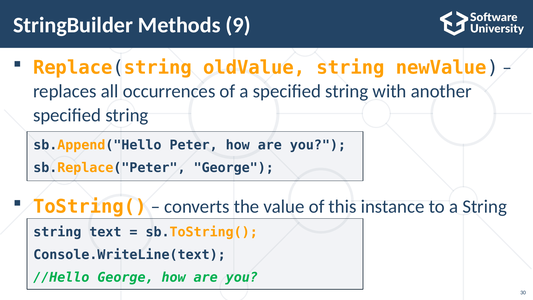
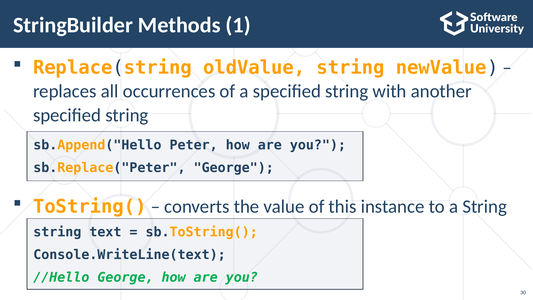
9: 9 -> 1 (238, 25)
